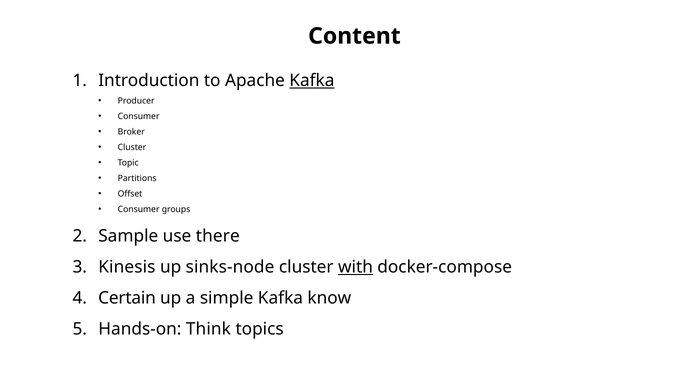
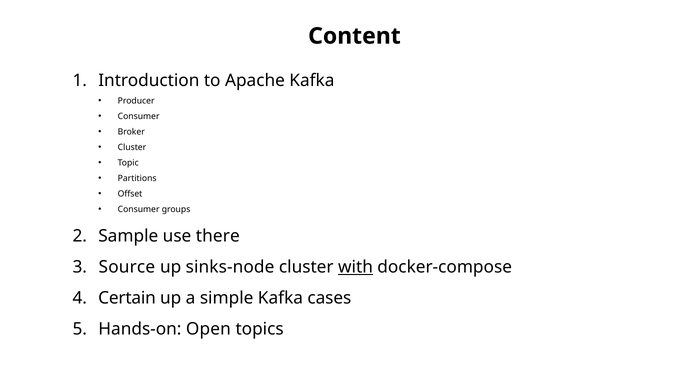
Kafka underline: present -> none (312, 81)
Kinesis: Kinesis -> Source (127, 267)
know: know -> cases (329, 298)
Think: Think -> Open (208, 329)
